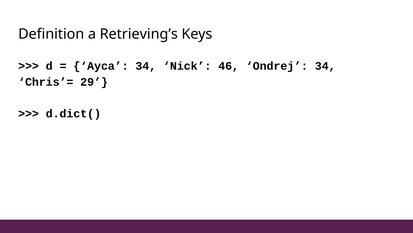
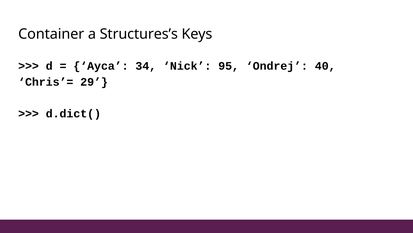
Definition: Definition -> Container (51, 34)
Retrieving’s: Retrieving’s -> Structures’s (139, 34)
46: 46 -> 95 (229, 66)
Ondrej 34: 34 -> 40 (325, 66)
